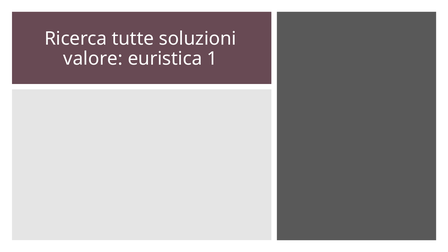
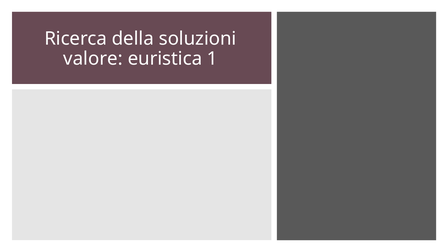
tutte: tutte -> della (133, 39)
